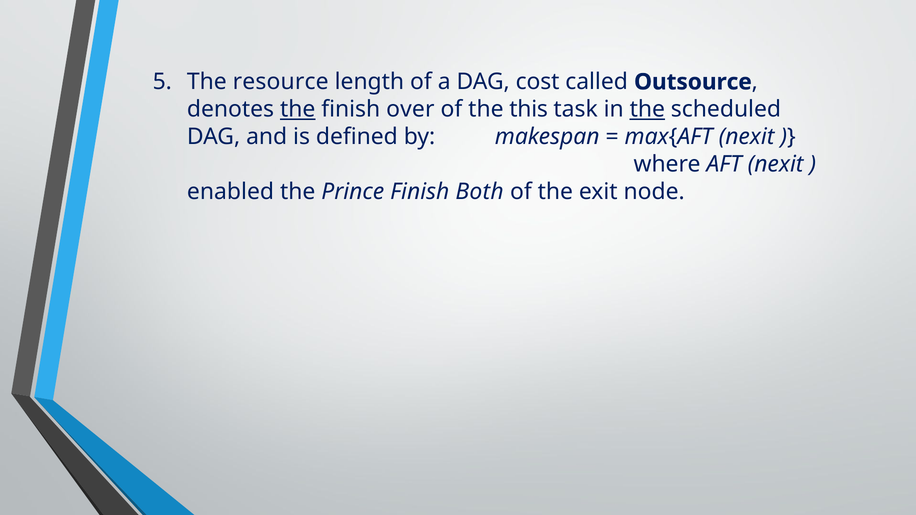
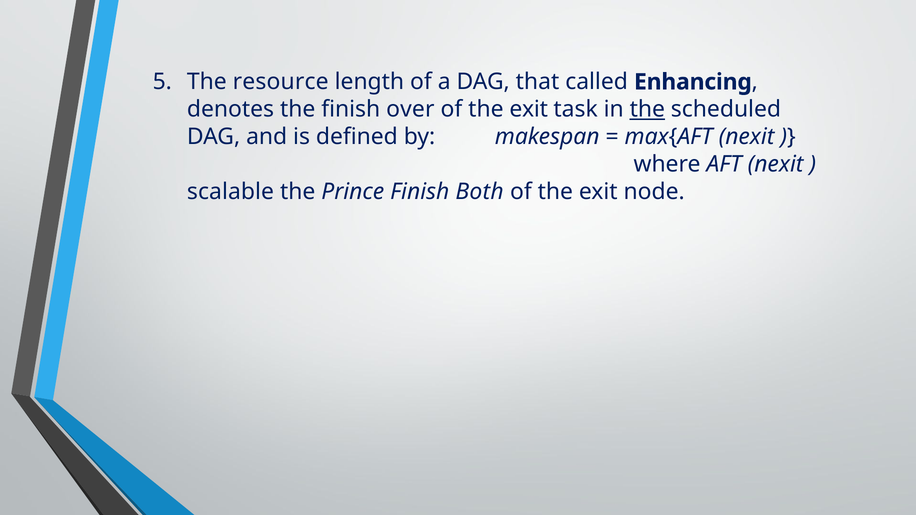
cost: cost -> that (538, 82)
Outsource: Outsource -> Enhancing (693, 82)
the underline: present -> none (298, 109)
this: this -> exit (529, 109)
enabled: enabled -> scalable (230, 192)
